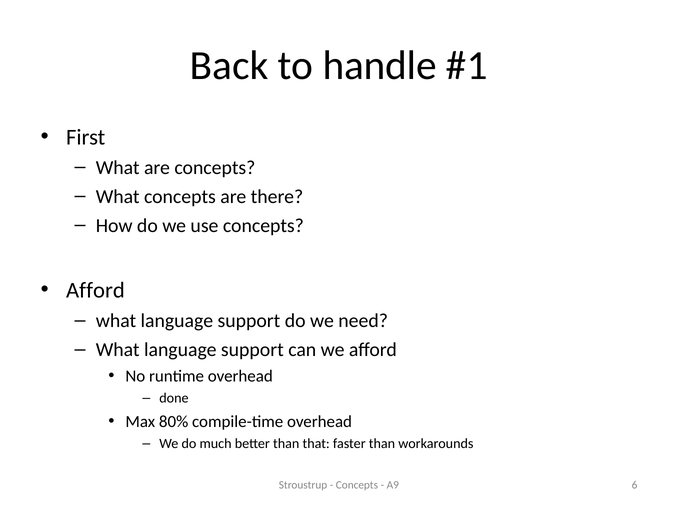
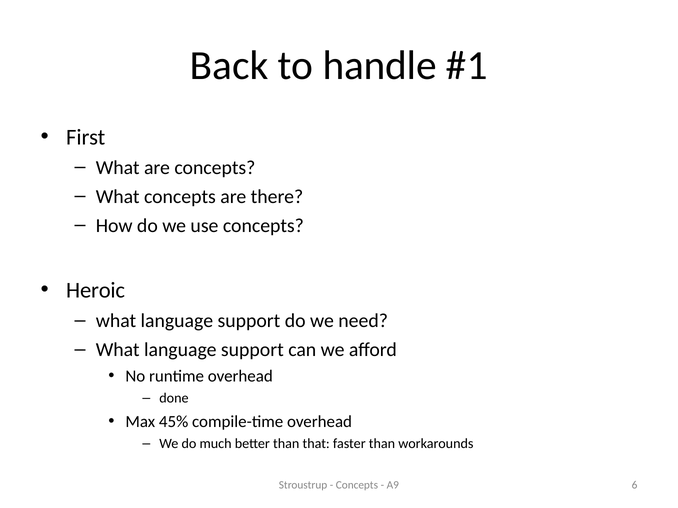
Afford: Afford -> Heroic (96, 291)
80%: 80% -> 45% (174, 422)
